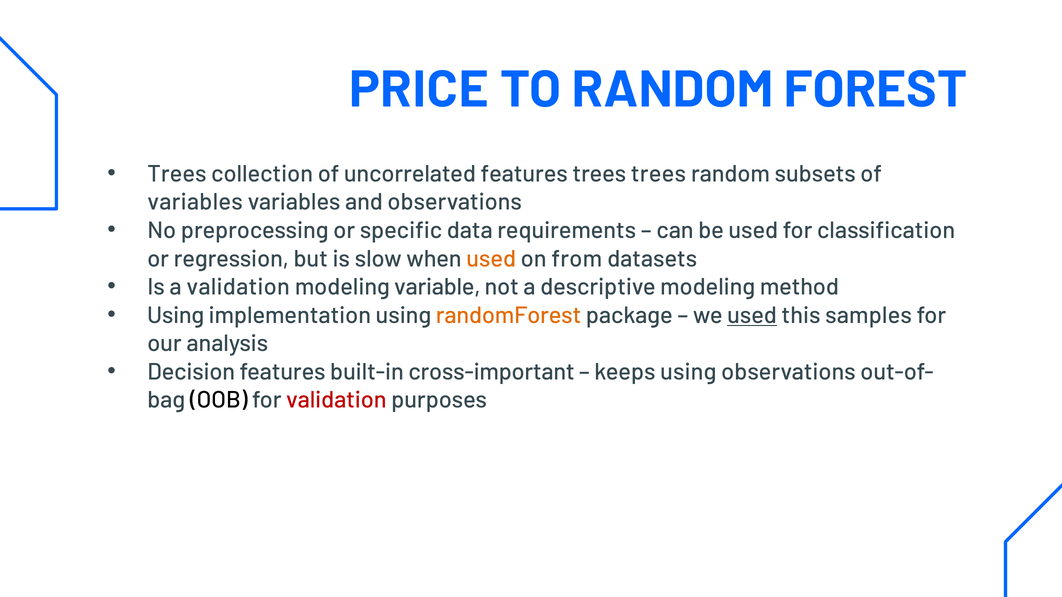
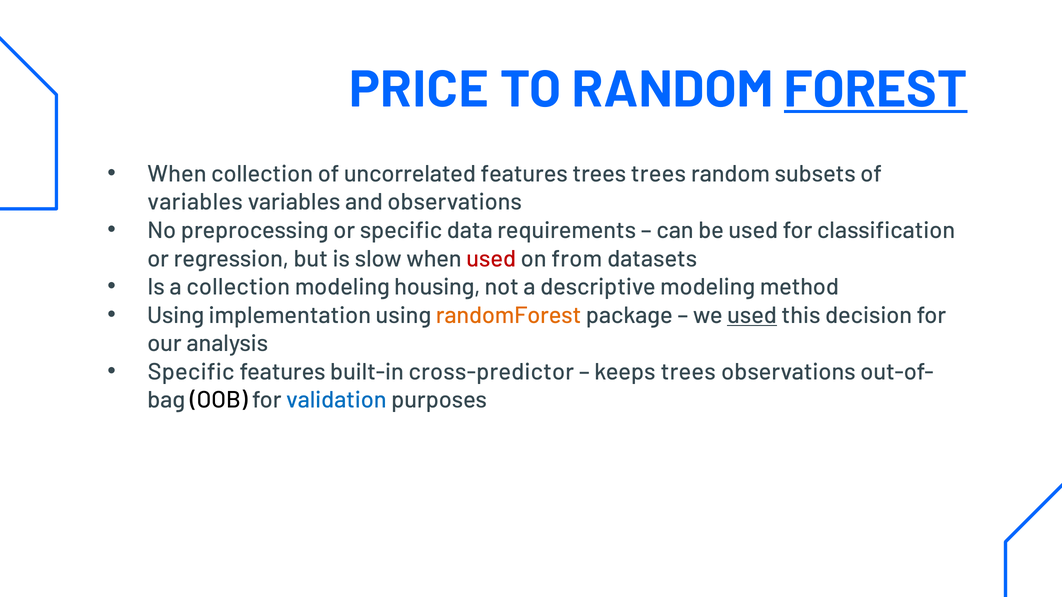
FOREST underline: none -> present (876, 90)
Trees: Trees -> When (177, 174)
used colour: orange -> red (491, 259)
a validation: validation -> collection (238, 287)
variable: variable -> housing (437, 287)
samples: samples -> decision (869, 316)
Decision: Decision -> Specific (191, 372)
cross-important: cross-important -> cross-predictor (491, 372)
keeps using: using -> trees (688, 372)
validation colour: red -> blue (336, 400)
